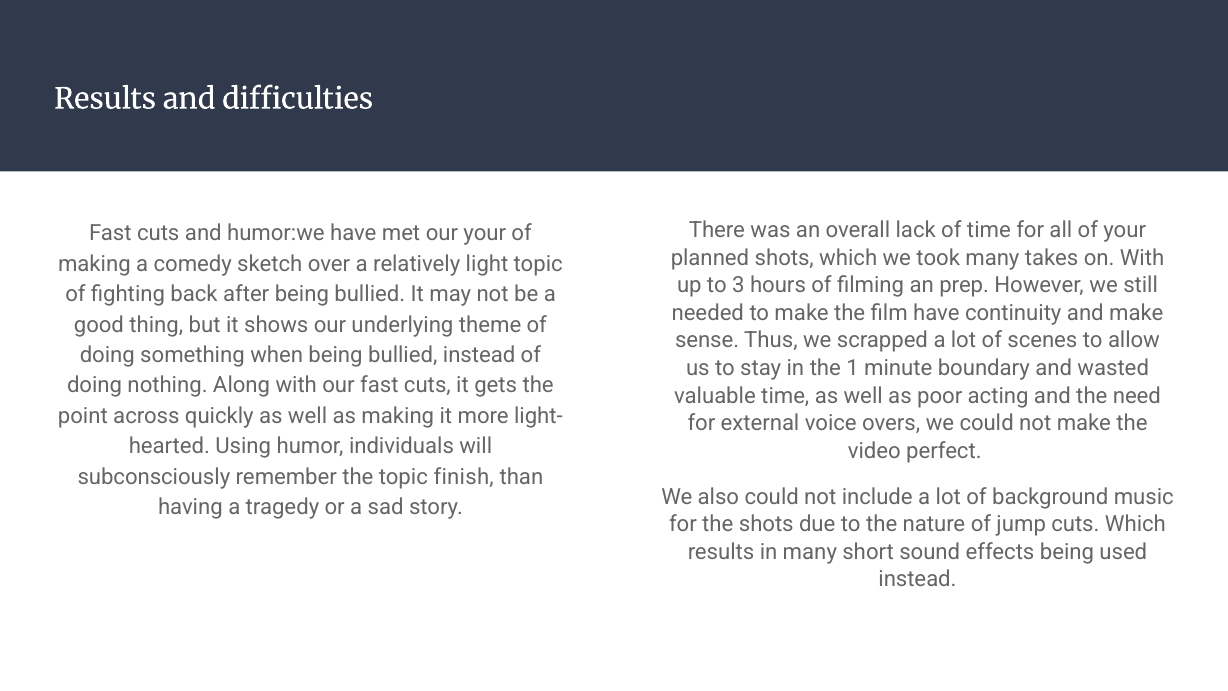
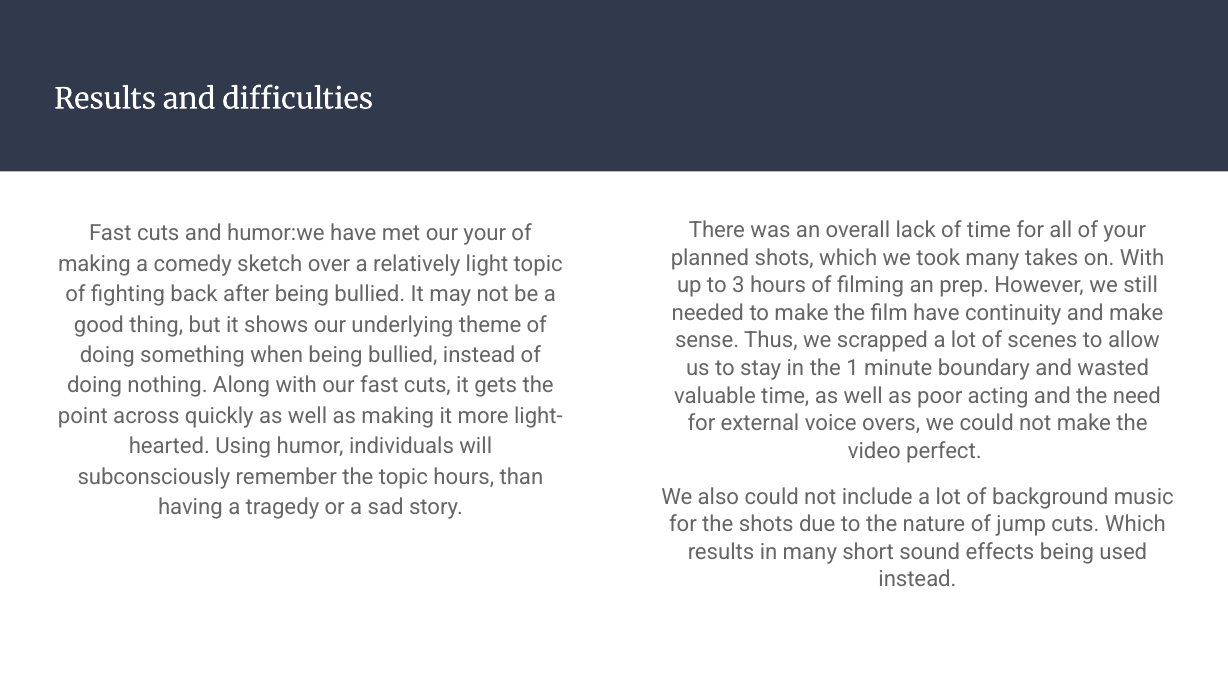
topic finish: finish -> hours (464, 477)
